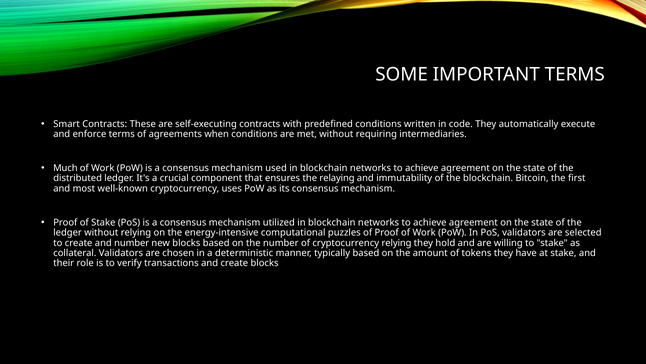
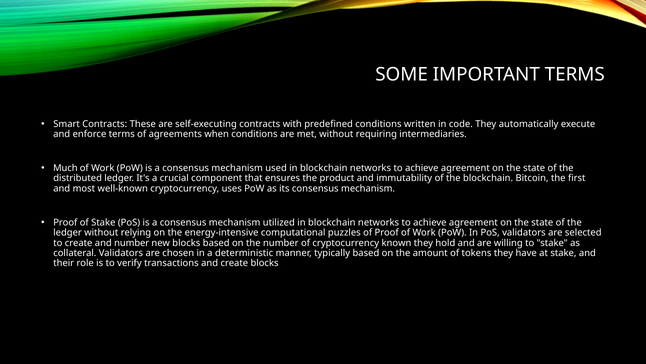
relaying: relaying -> product (337, 178)
cryptocurrency relying: relying -> known (396, 242)
